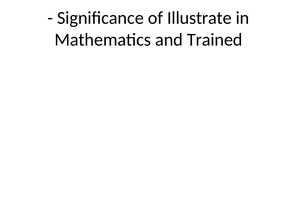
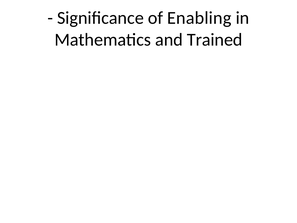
Illustrate: Illustrate -> Enabling (199, 18)
